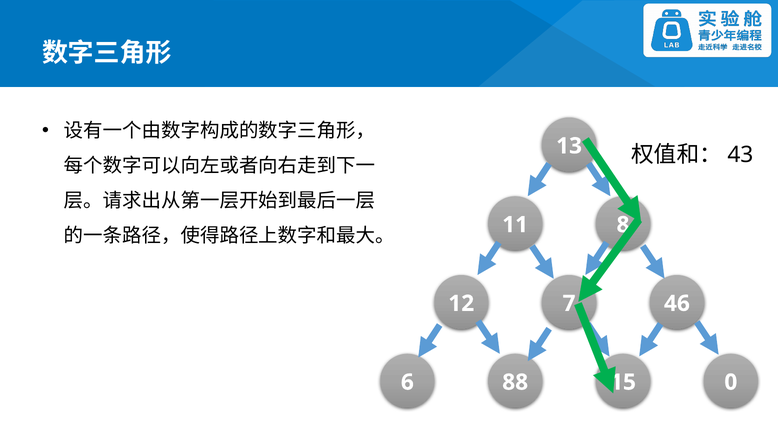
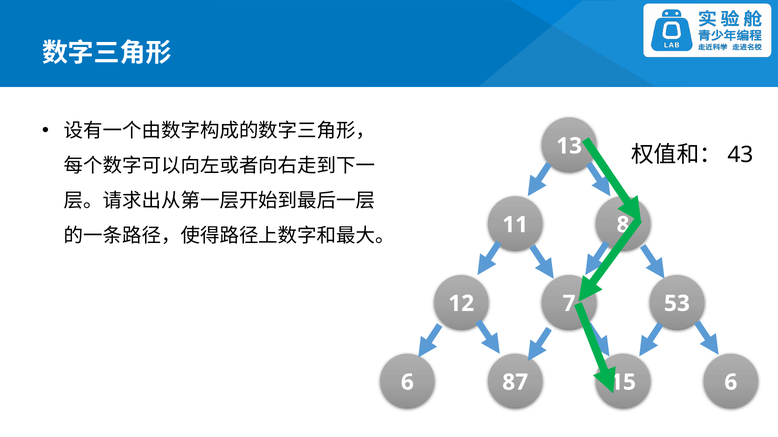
46: 46 -> 53 (677, 304)
88: 88 -> 87 (515, 383)
0: 0 -> 6 (731, 383)
